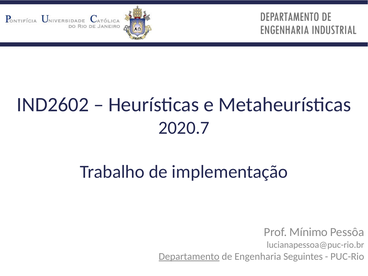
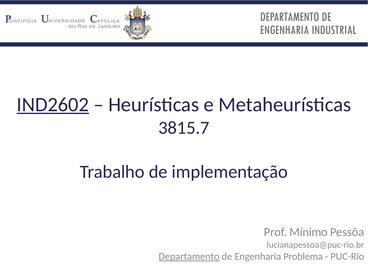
IND2602 underline: none -> present (53, 105)
2020.7: 2020.7 -> 3815.7 (184, 128)
Seguintes: Seguintes -> Problema (303, 257)
